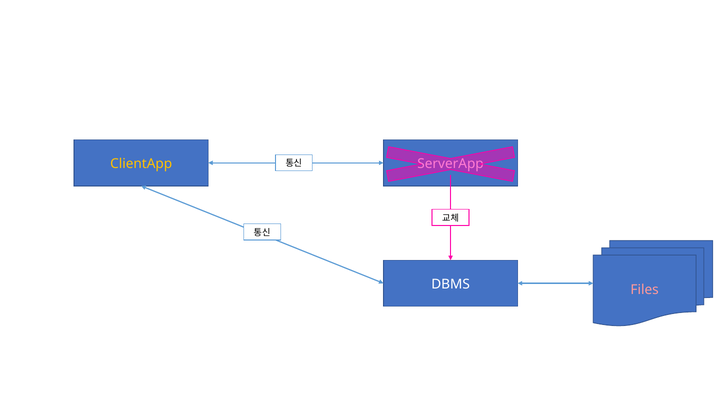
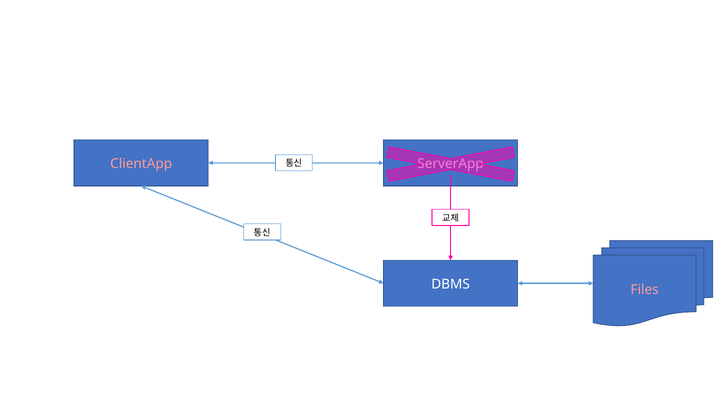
ClientApp colour: yellow -> pink (141, 164)
